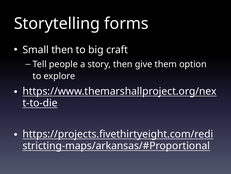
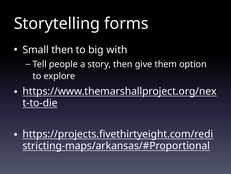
craft: craft -> with (117, 50)
